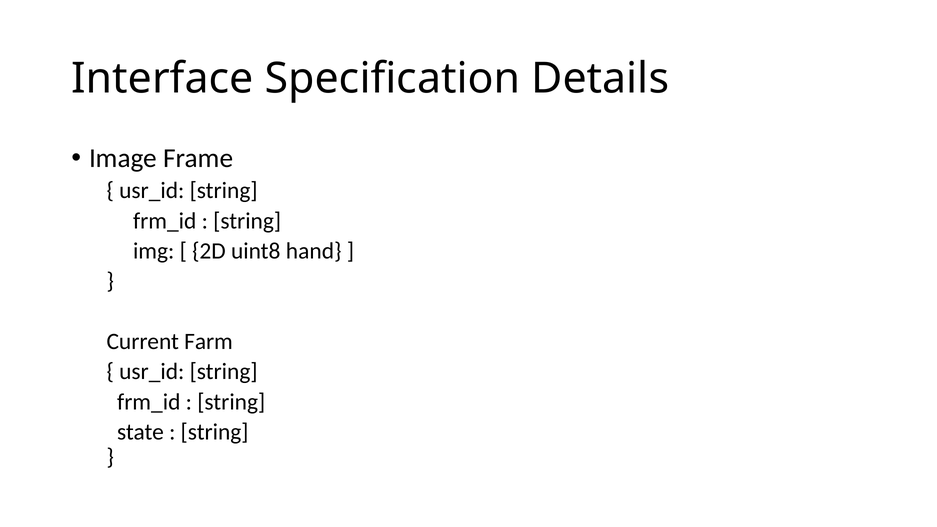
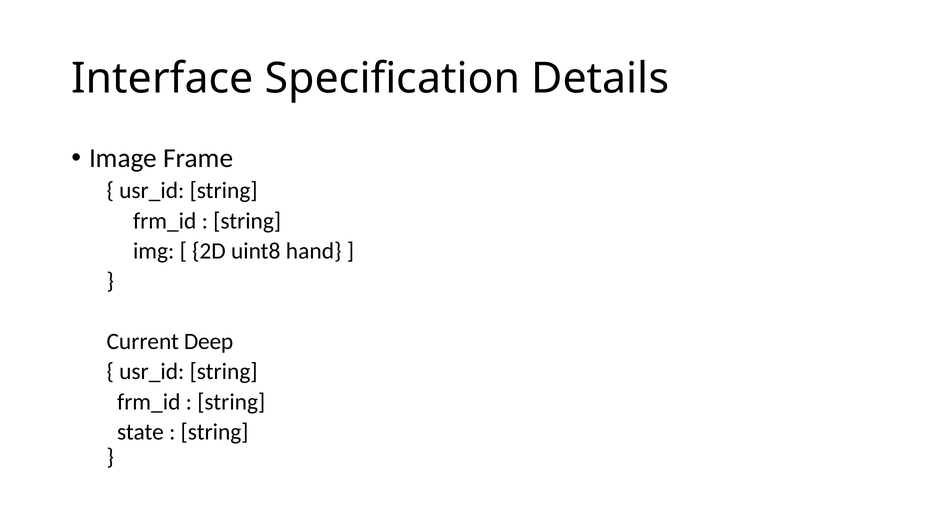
Farm: Farm -> Deep (209, 342)
